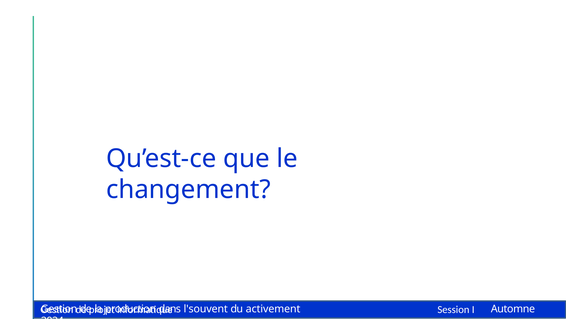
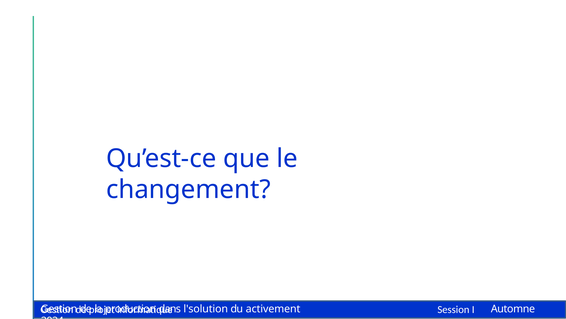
l'souvent: l'souvent -> l'solution (206, 309)
